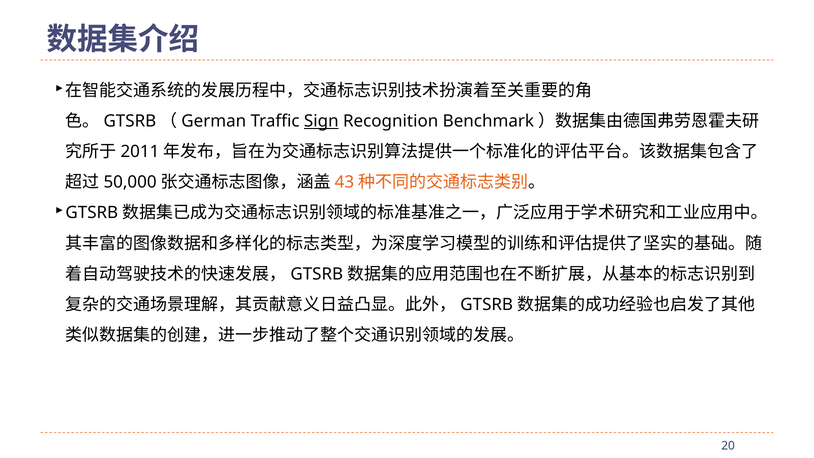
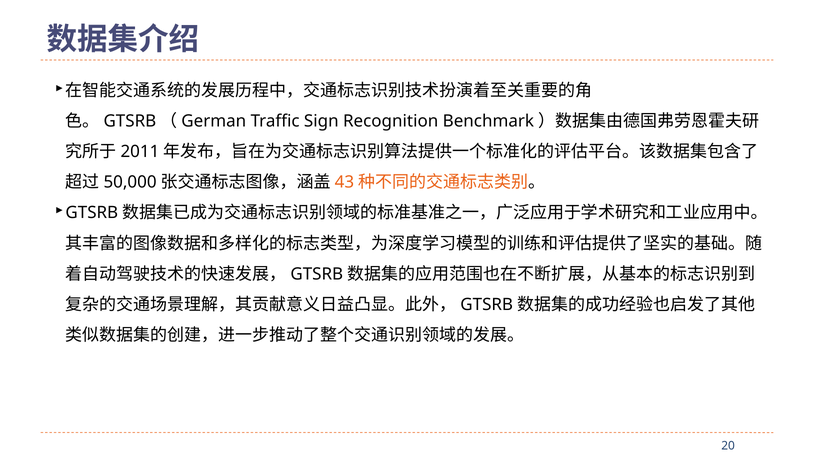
Sign underline: present -> none (321, 121)
